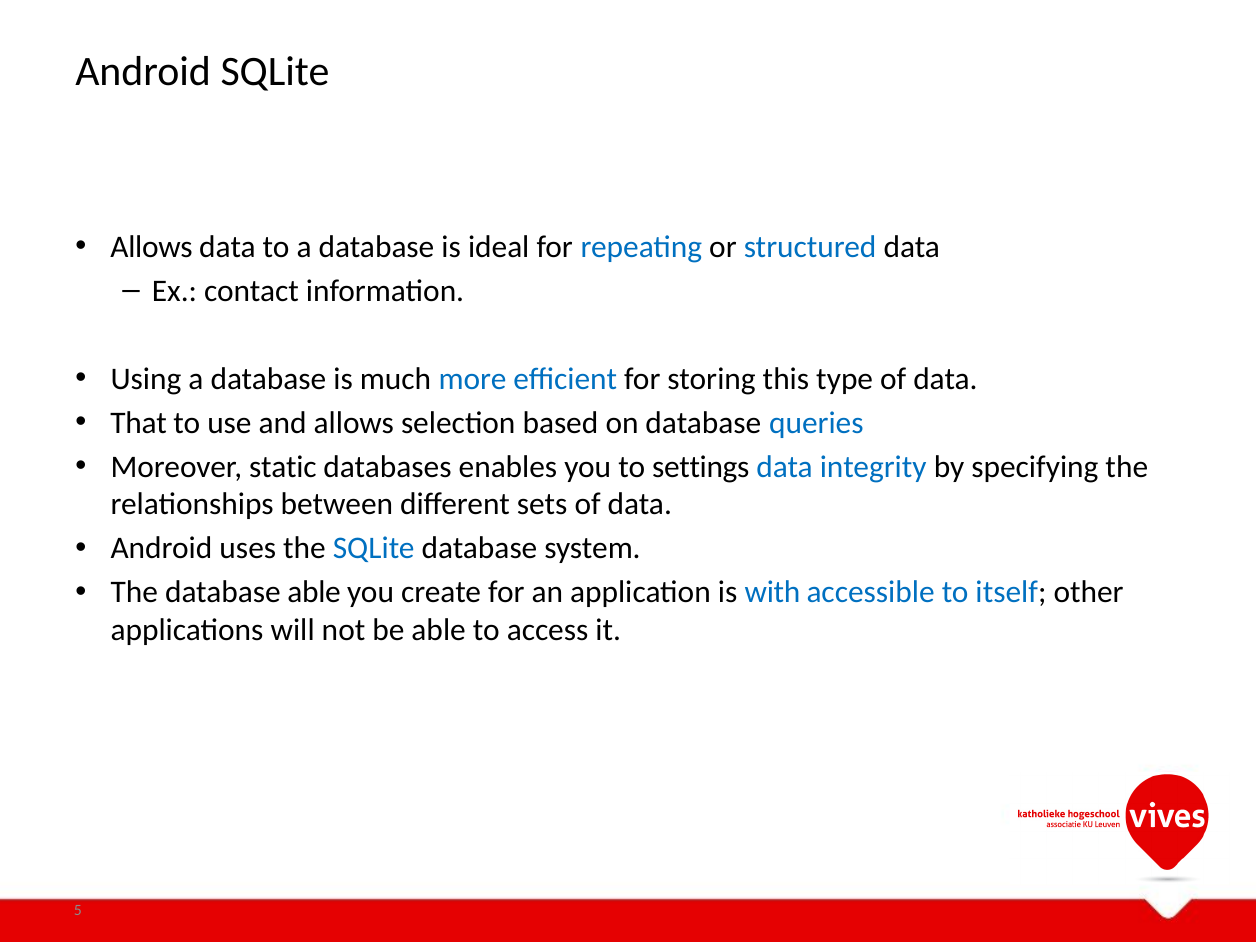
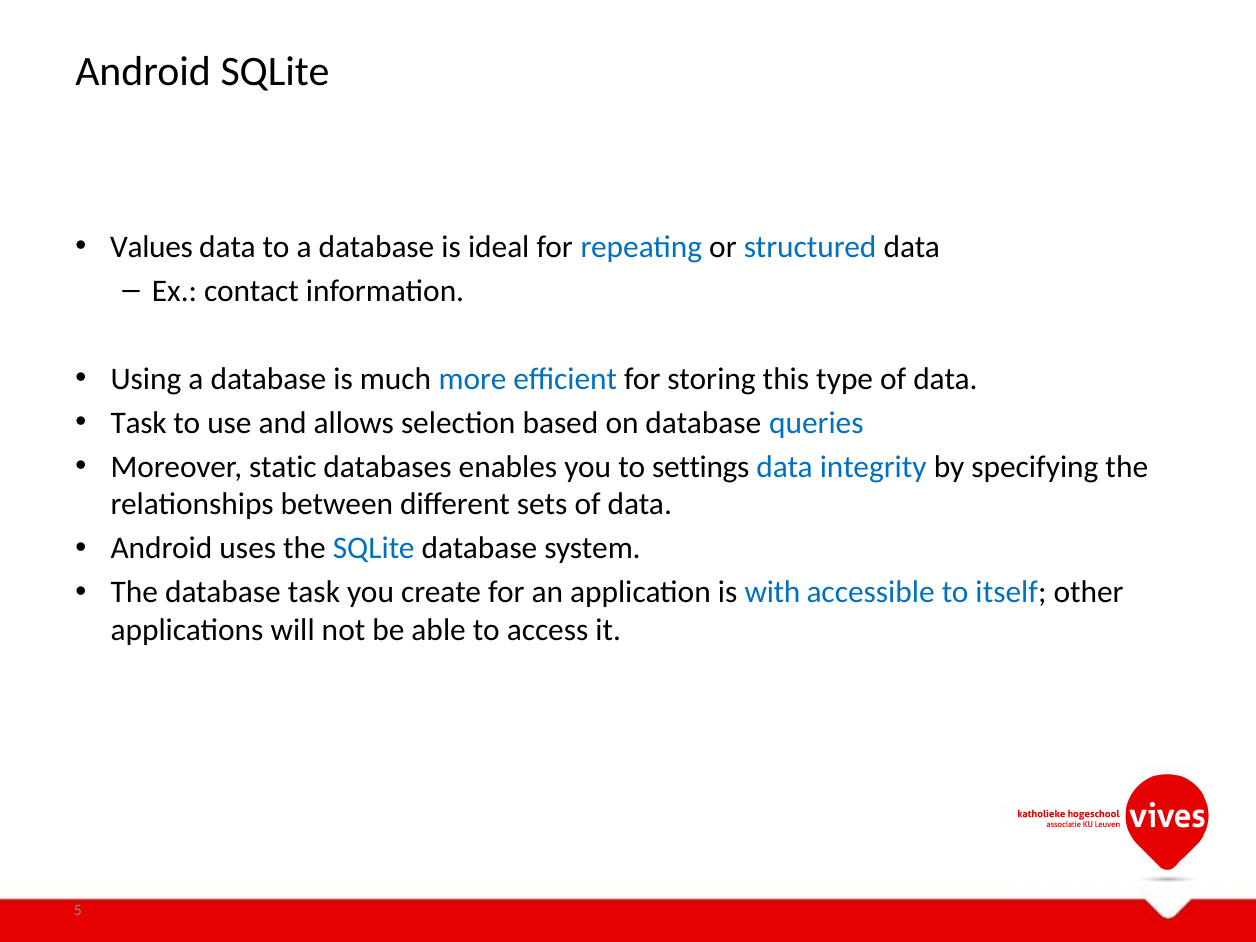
Allows: Allows -> Values (152, 247)
That: That -> Task (139, 423)
database able: able -> task (314, 593)
